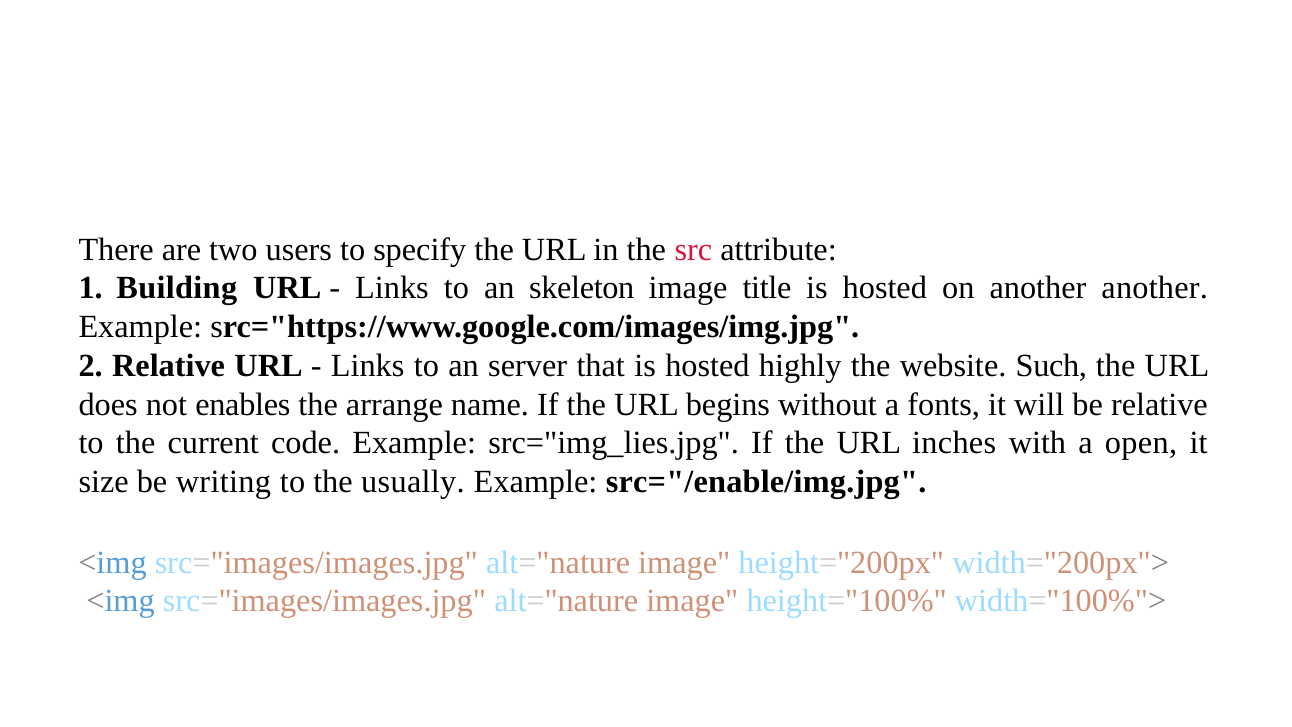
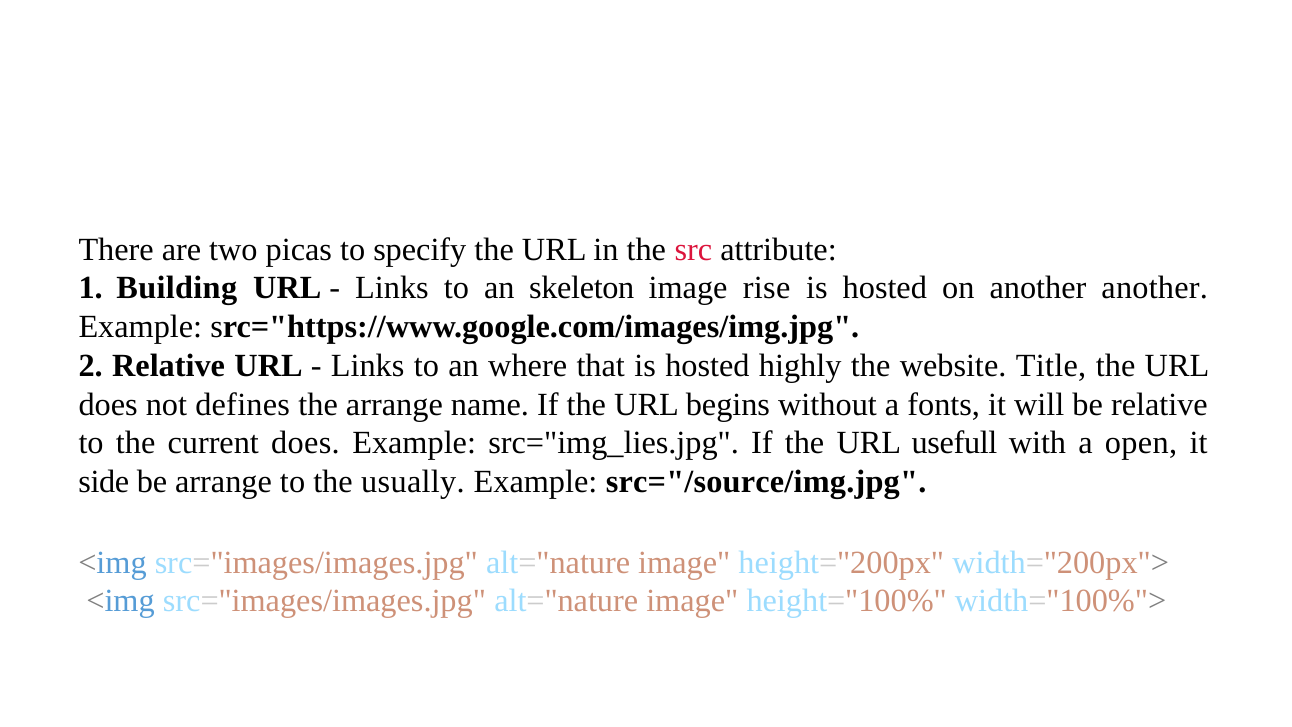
users: users -> picas (299, 249)
title: title -> rise (767, 288)
server: server -> where (528, 366)
Such: Such -> Title (1051, 366)
enables: enables -> defines (243, 404)
current code: code -> does (305, 443)
inches: inches -> usefull (954, 443)
size: size -> side (104, 482)
be writing: writing -> arrange (224, 482)
src="/enable/img.jpg: src="/enable/img.jpg -> src="/source/img.jpg (766, 482)
